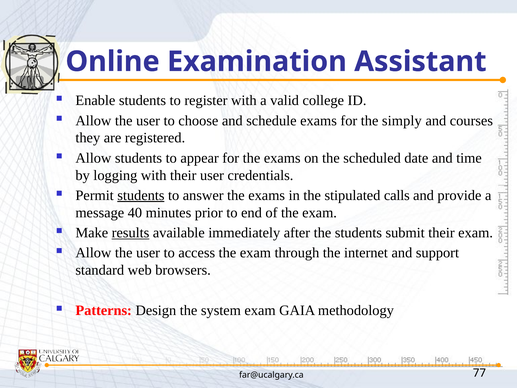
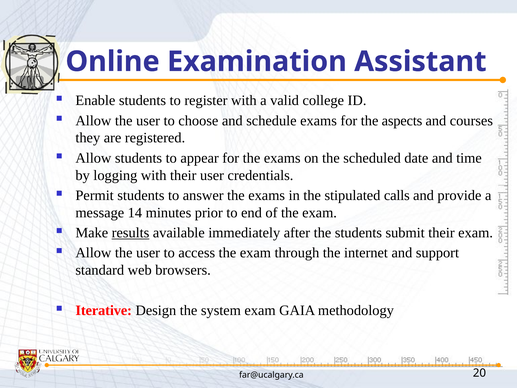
simply: simply -> aspects (402, 121)
students underline: present -> none (141, 195)
40: 40 -> 14 (135, 212)
Patterns: Patterns -> Iterative (104, 310)
77: 77 -> 20 (479, 373)
